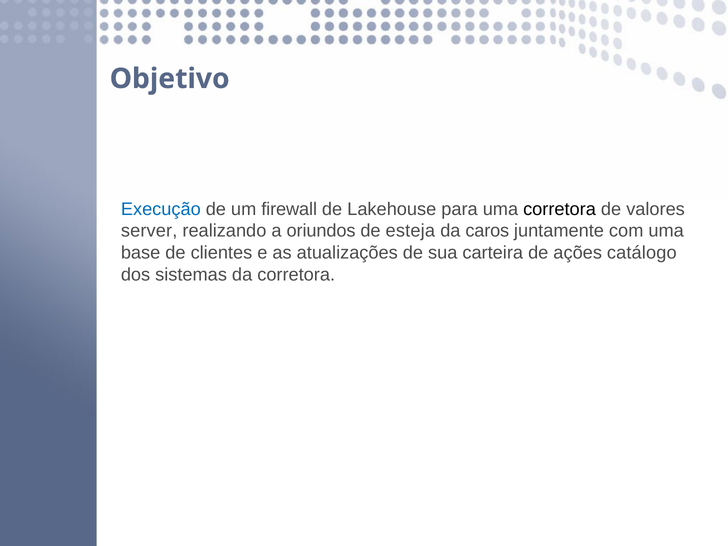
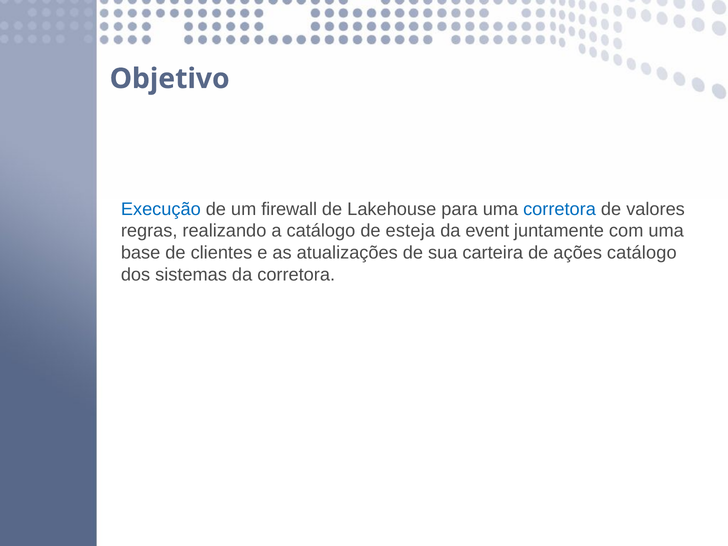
corretora colour: black -> blue (560, 209)
server: server -> regras (149, 231)
a oriundos: oriundos -> catálogo (321, 231)
caros: caros -> event (487, 231)
